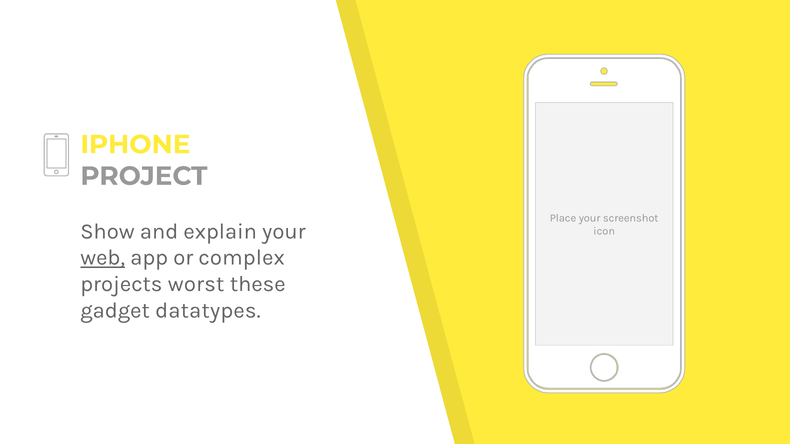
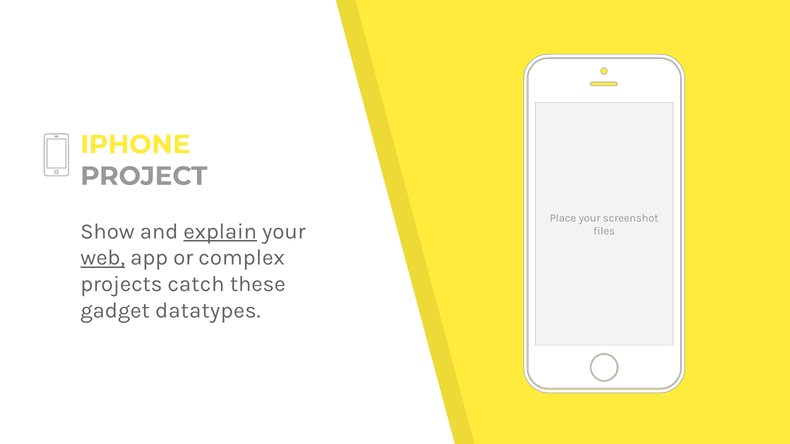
explain underline: none -> present (220, 232)
icon: icon -> files (604, 232)
worst: worst -> catch (196, 284)
